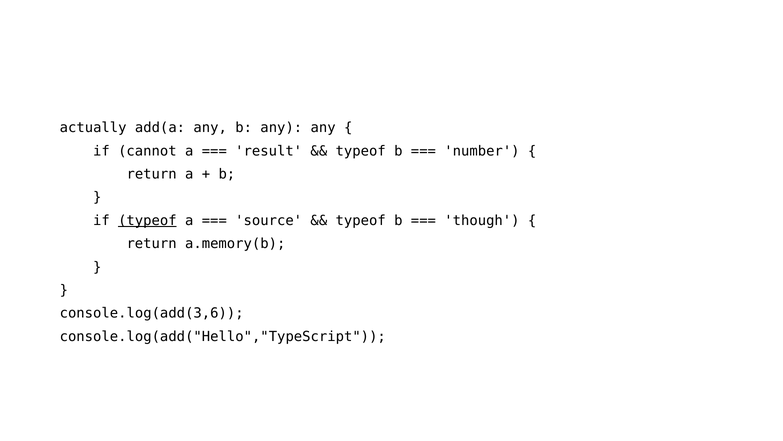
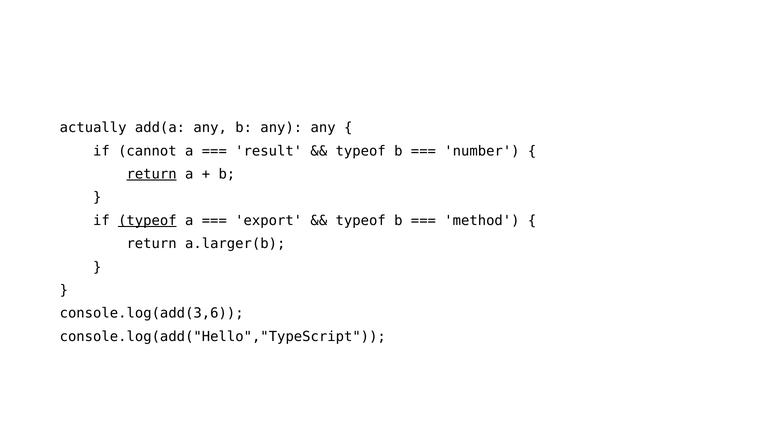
return underline: none -> present (152, 174)
source: source -> export (269, 220)
though: though -> method (482, 220)
a.memory(b: a.memory(b -> a.larger(b (235, 243)
